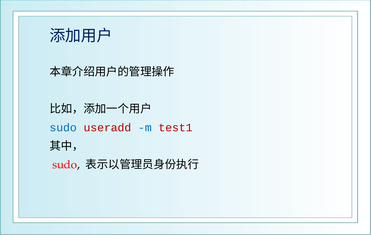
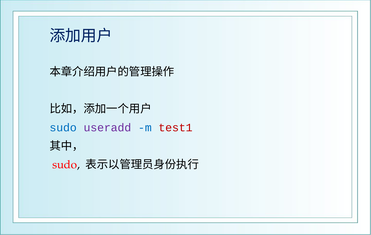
useradd colour: red -> purple (107, 128)
